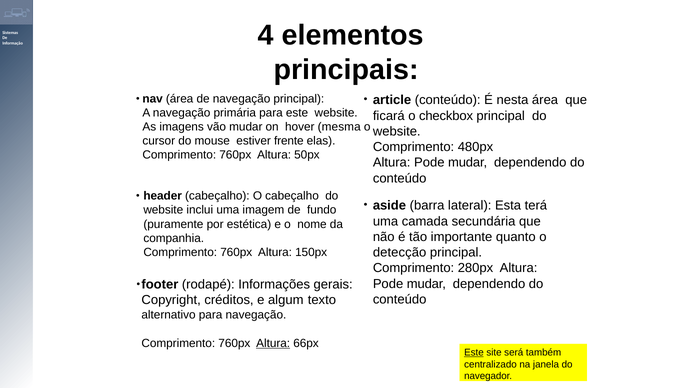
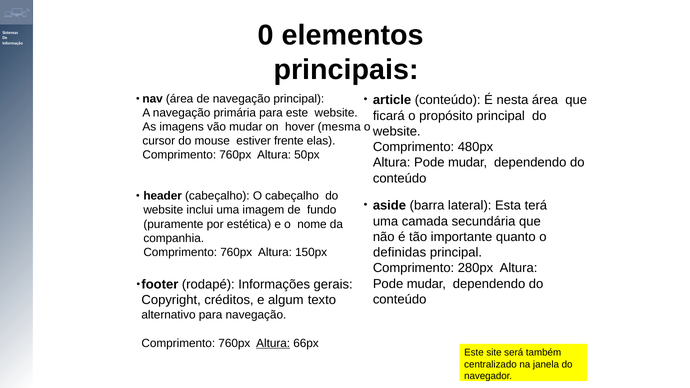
4: 4 -> 0 (266, 35)
checkbox: checkbox -> propósito (446, 116)
detecção: detecção -> definidas (400, 253)
Este underline: present -> none (474, 353)
